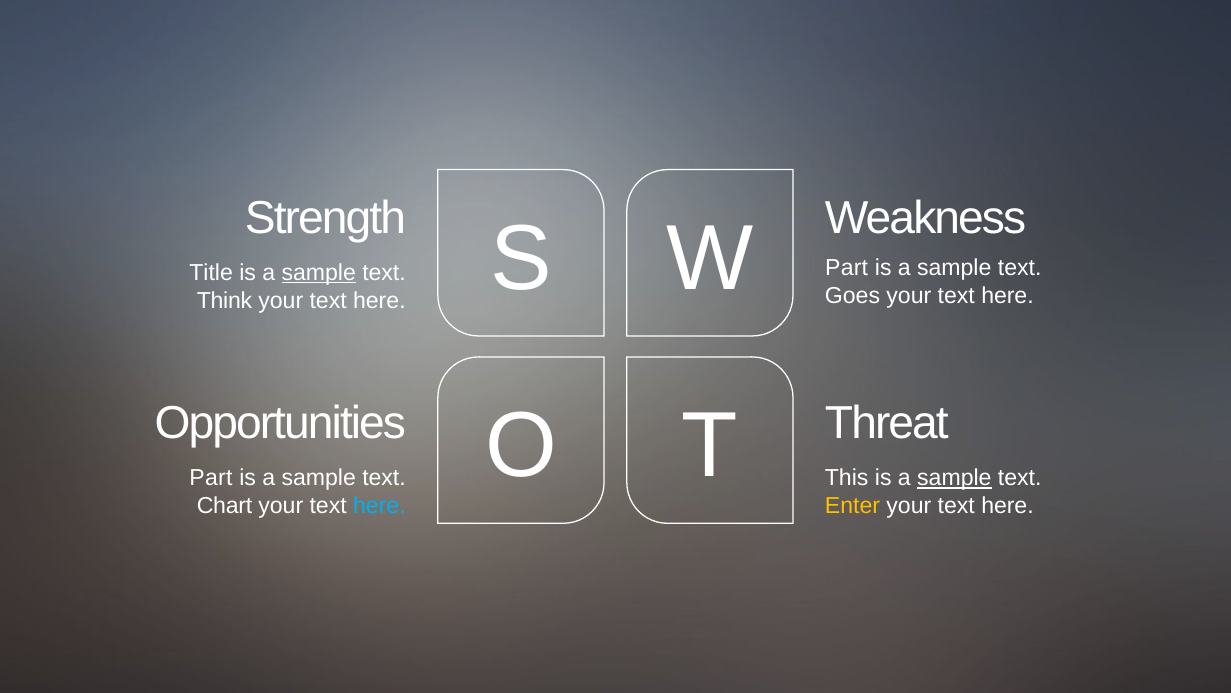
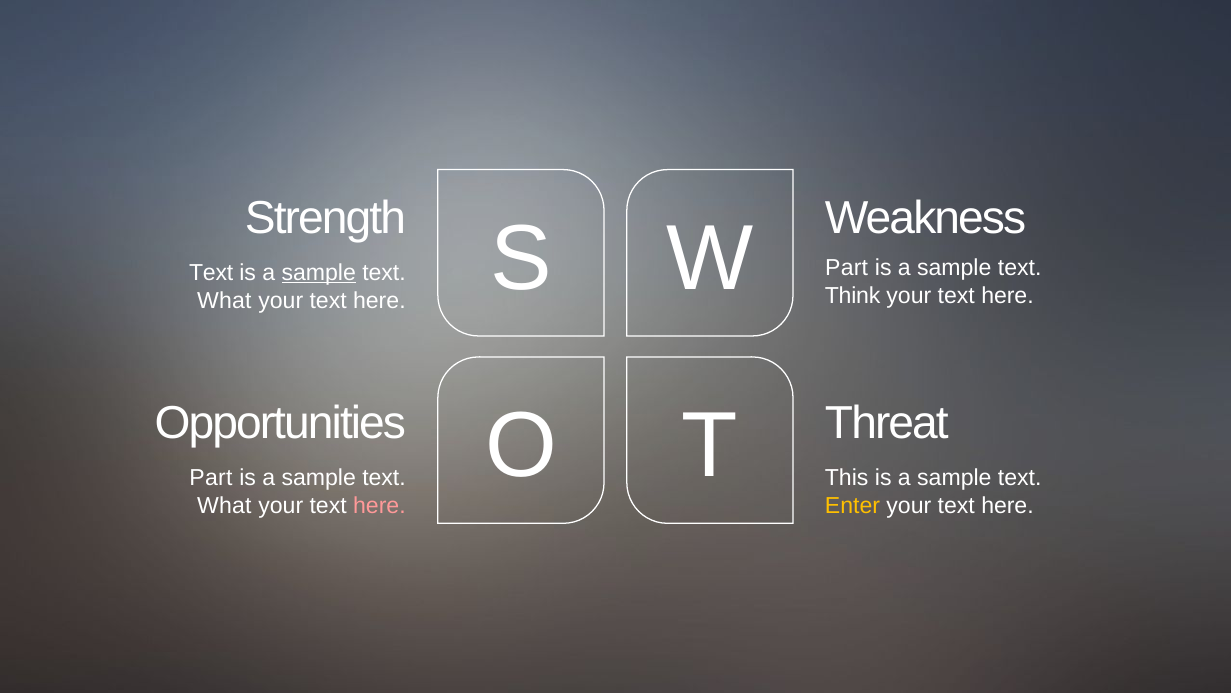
Title: Title -> Text (211, 273)
Goes: Goes -> Think (853, 296)
Think: Think -> What (224, 300)
sample underline: present -> none (954, 478)
Chart: Chart -> What (224, 505)
here colour: light blue -> pink (379, 505)
